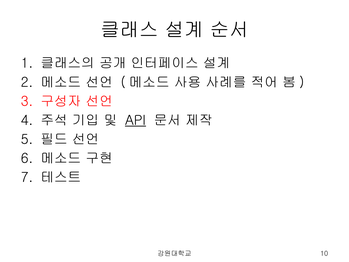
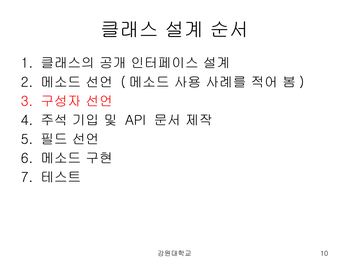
API underline: present -> none (136, 120)
